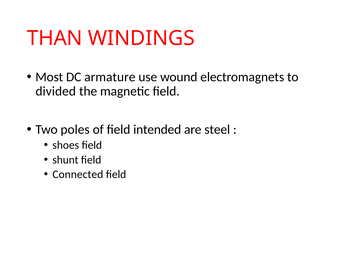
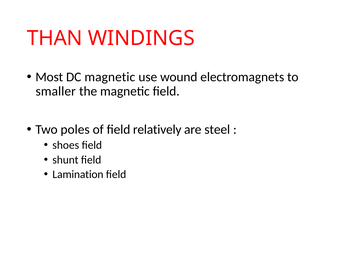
DC armature: armature -> magnetic (110, 77)
divided: divided -> smaller (56, 91)
intended: intended -> relatively (157, 129)
Connected: Connected -> Lamination (78, 174)
